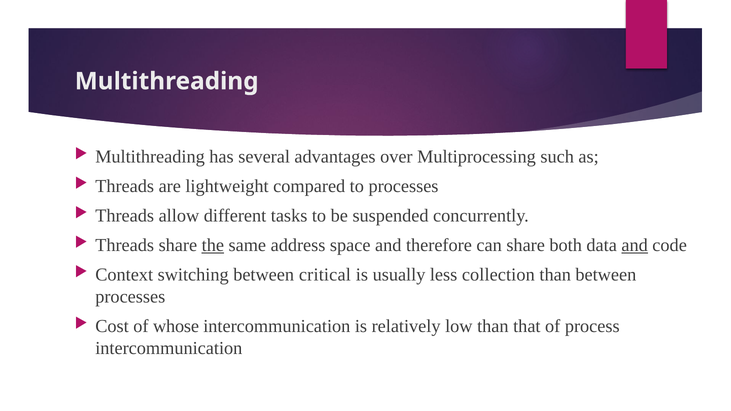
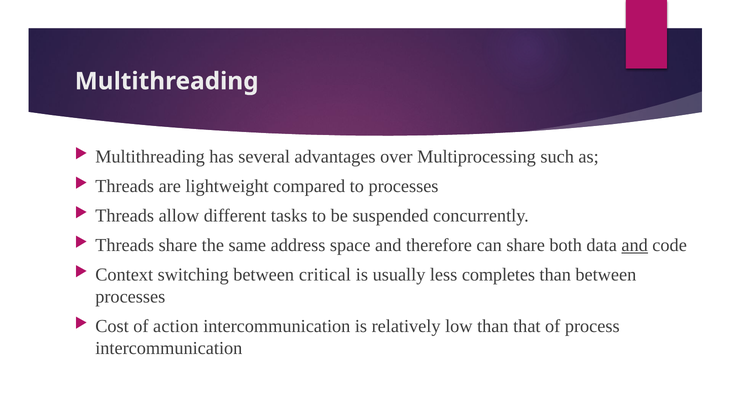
the underline: present -> none (213, 245)
collection: collection -> completes (498, 275)
whose: whose -> action (176, 326)
